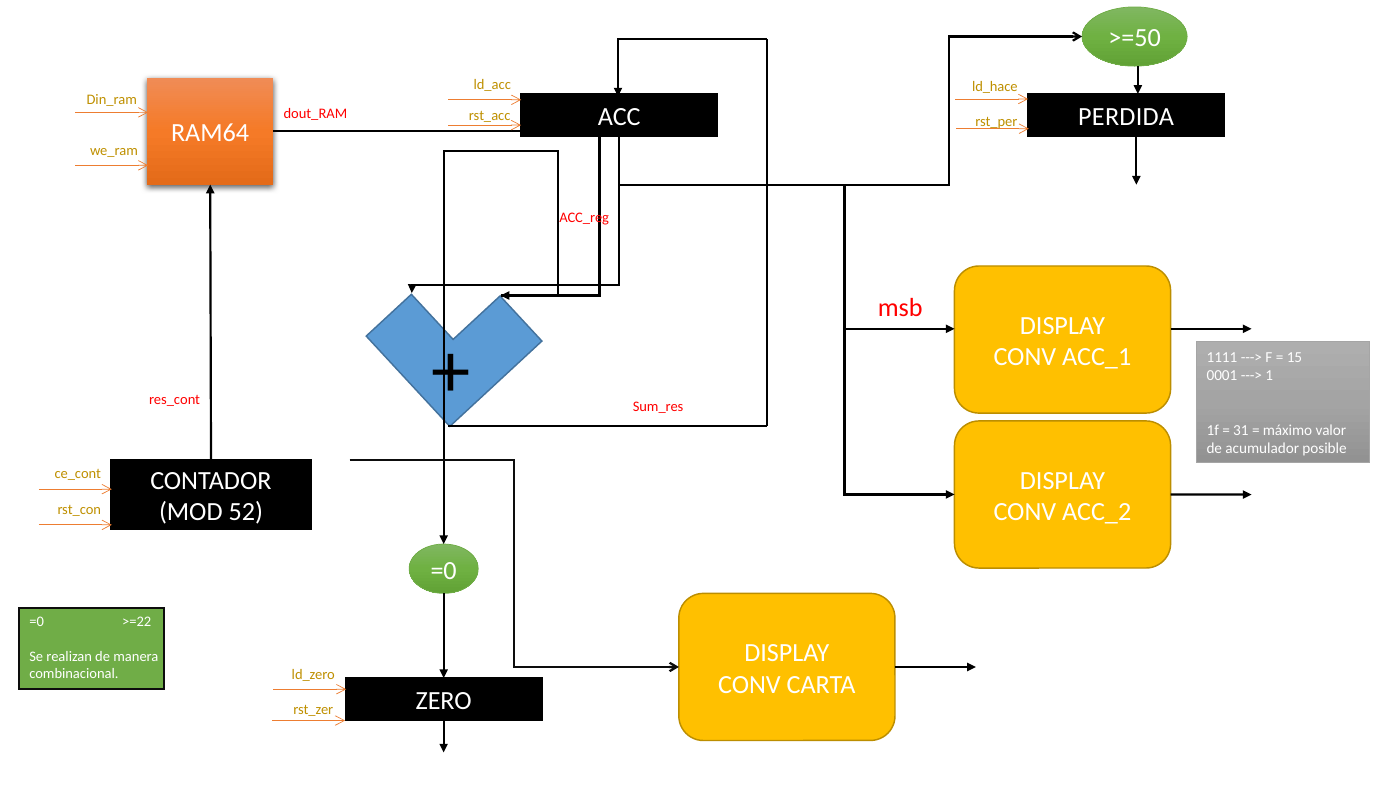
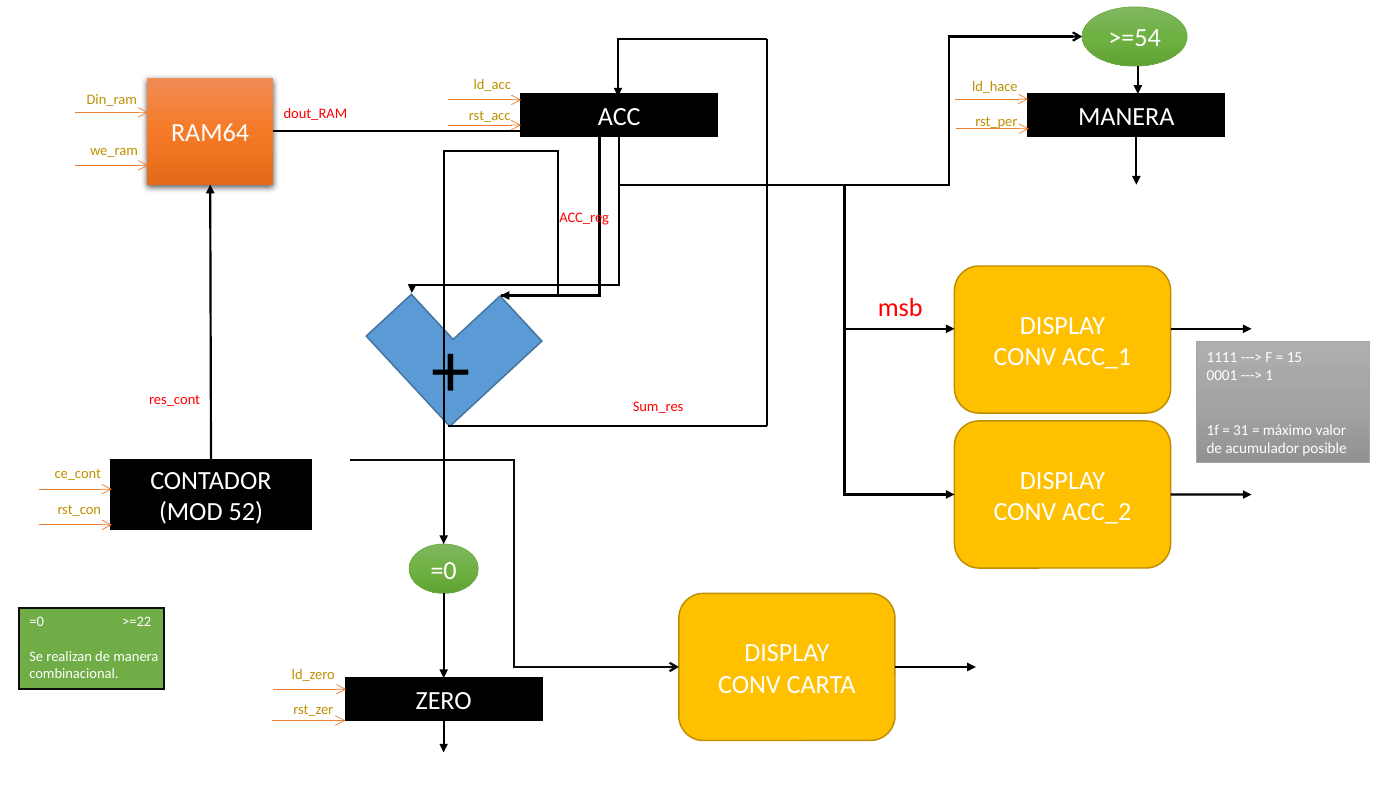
>=50: >=50 -> >=54 (1135, 38)
PERDIDA: PERDIDA -> MANERA (1126, 117)
